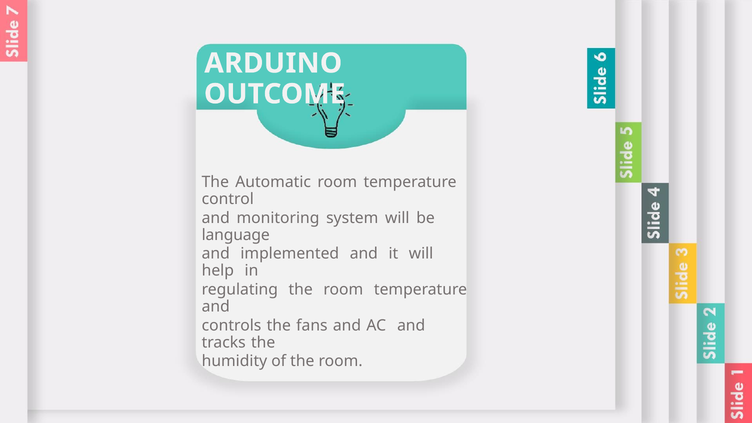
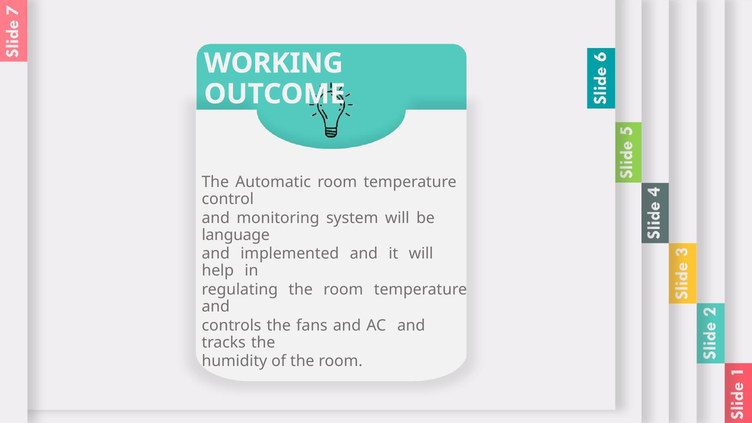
ARDUINO: ARDUINO -> WORKING (274, 63)
